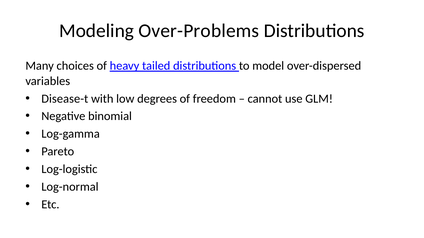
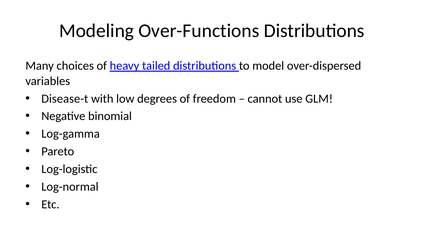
Over-Problems: Over-Problems -> Over-Functions (199, 31)
